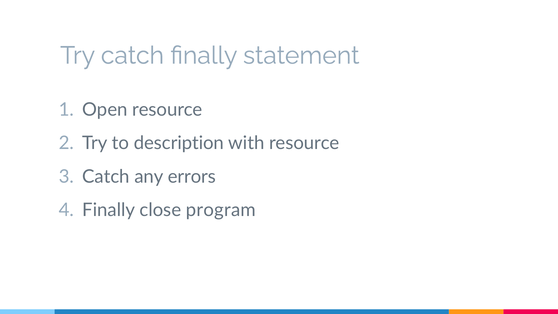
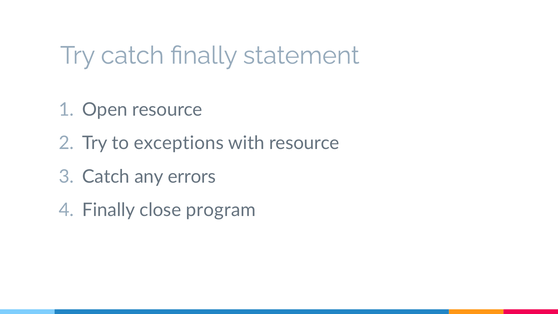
description: description -> exceptions (179, 143)
